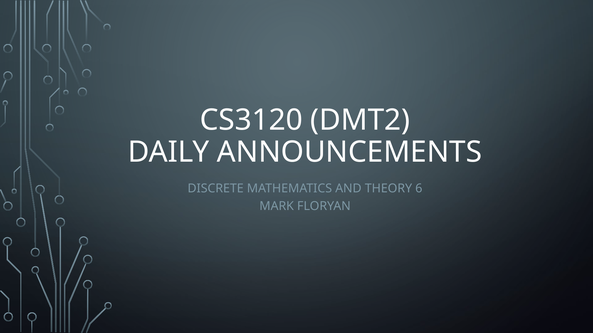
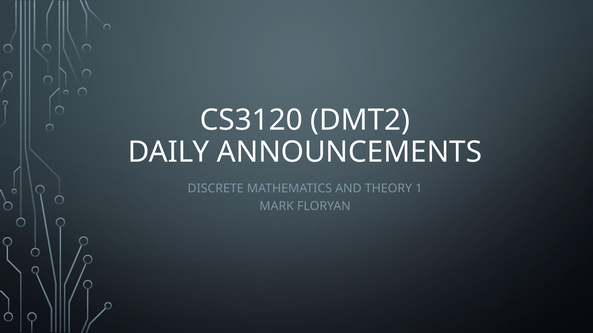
6: 6 -> 1 (419, 189)
